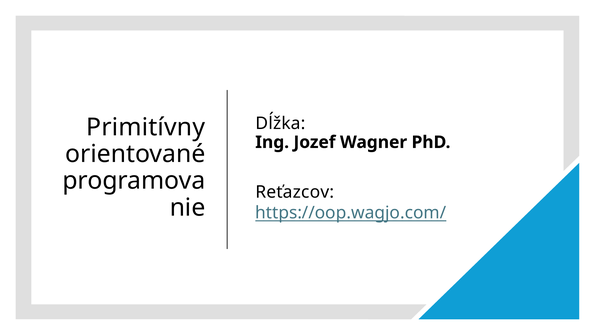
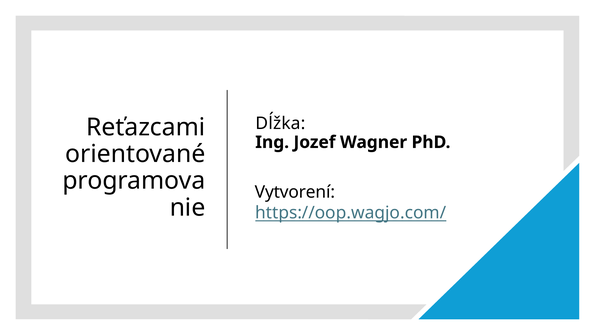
Primitívny: Primitívny -> Reťazcami (146, 127)
Reťazcov: Reťazcov -> Vytvorení (295, 192)
